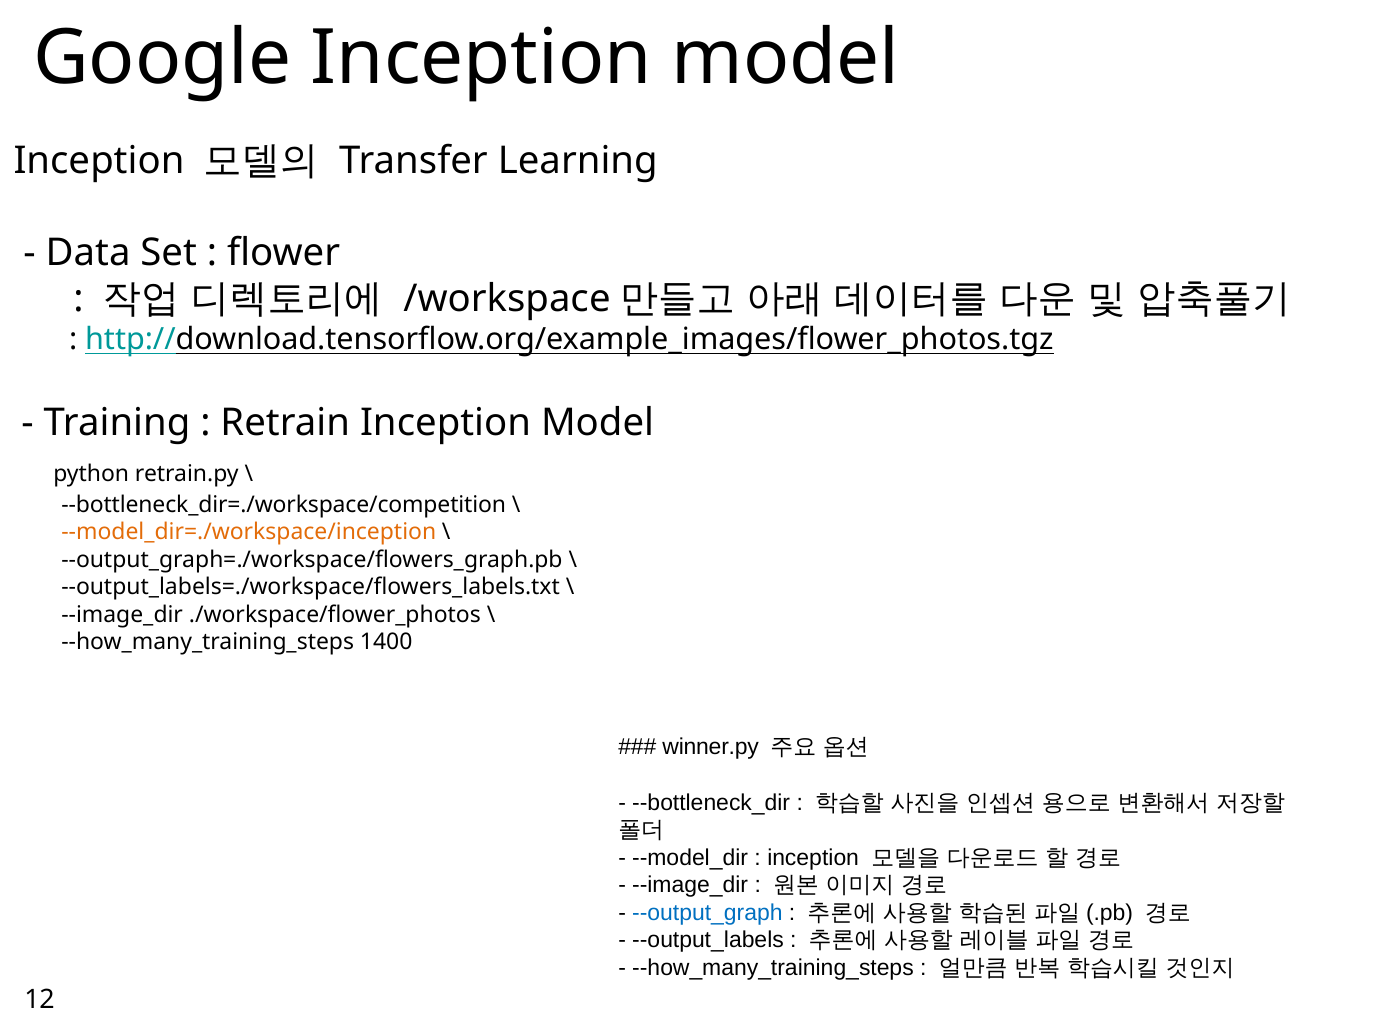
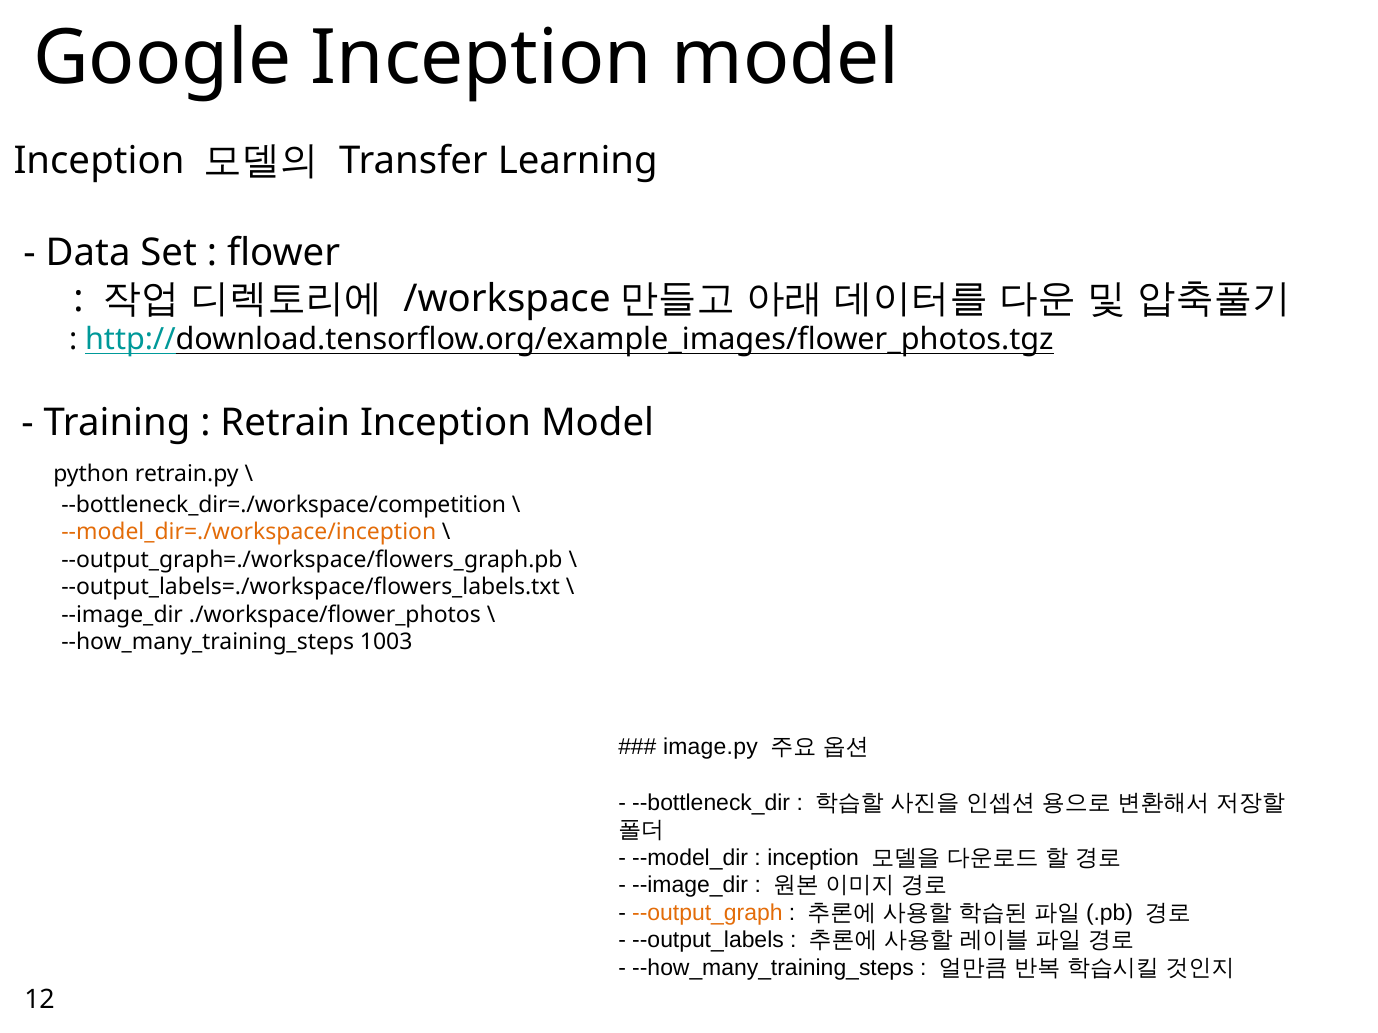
1400: 1400 -> 1003 (386, 643)
winner.py: winner.py -> image.py (710, 748)
--output_graph colour: blue -> orange (707, 913)
